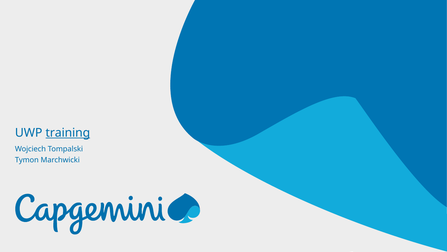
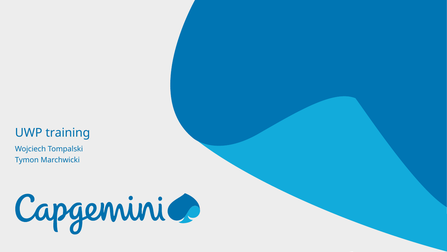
training underline: present -> none (68, 133)
